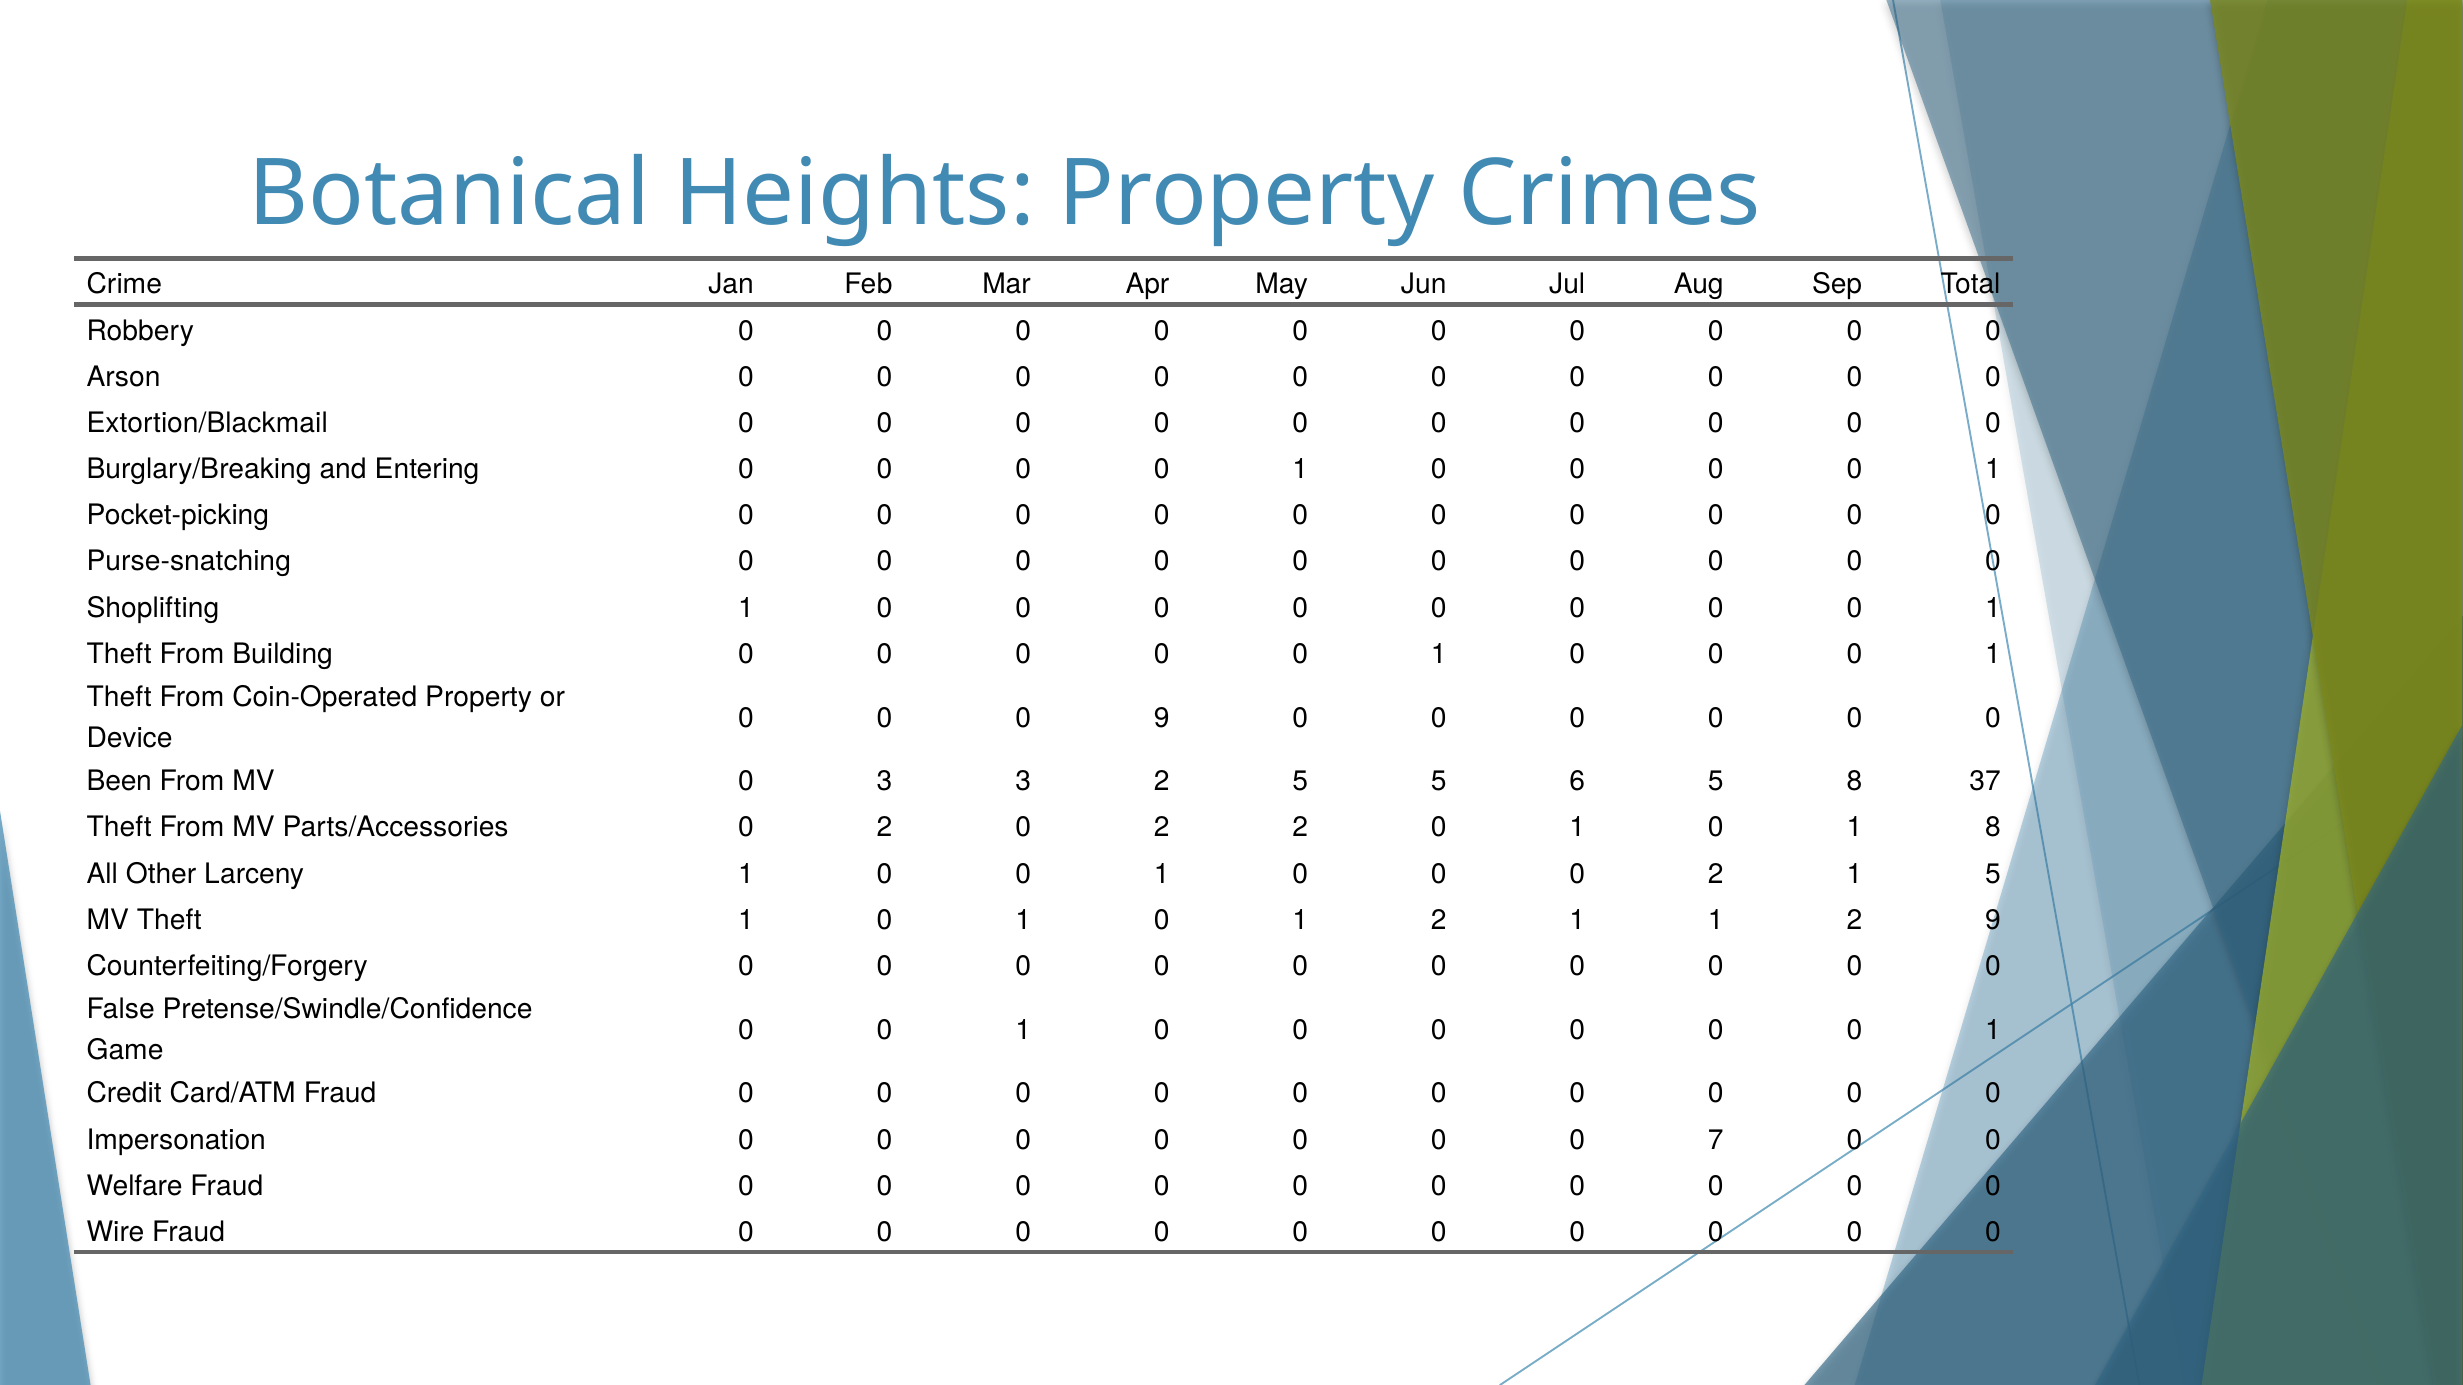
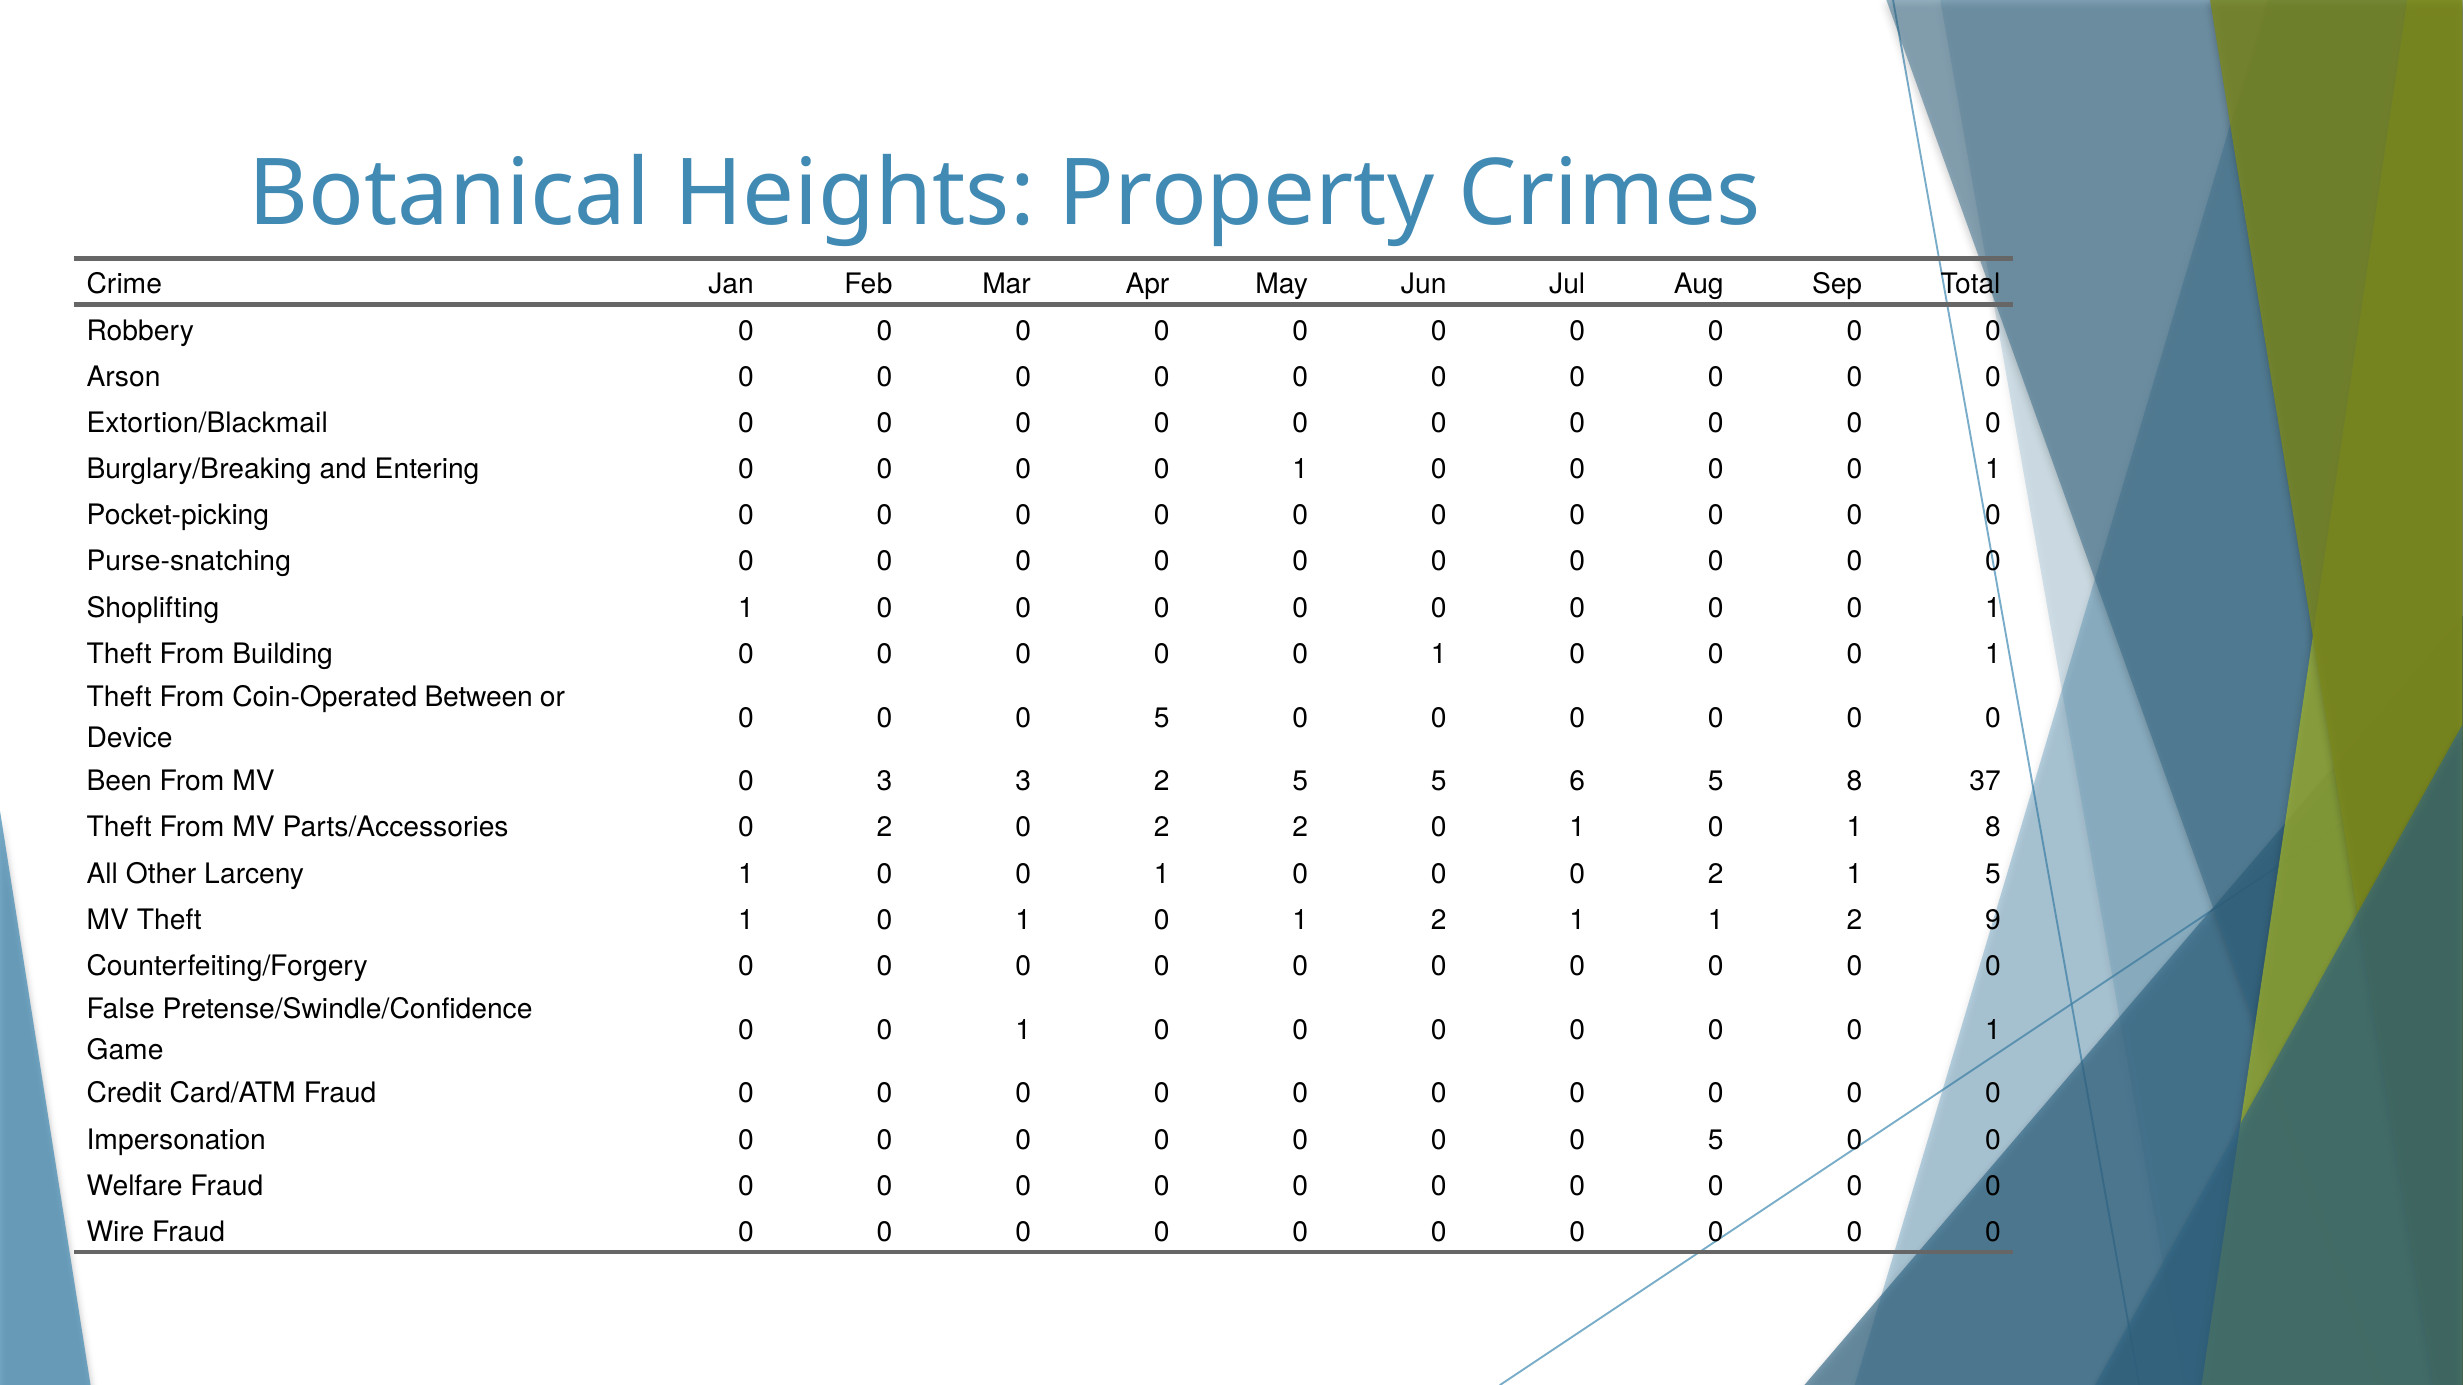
Coin-Operated Property: Property -> Between (479, 698)
9: 9 -> 5 (1162, 718)
7: 7 -> 5 (1716, 1140)
